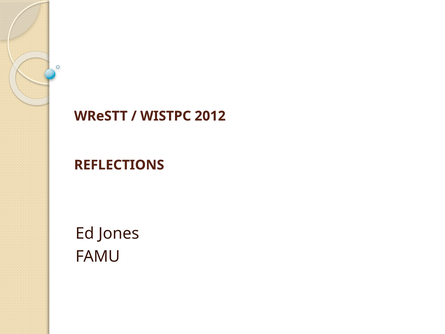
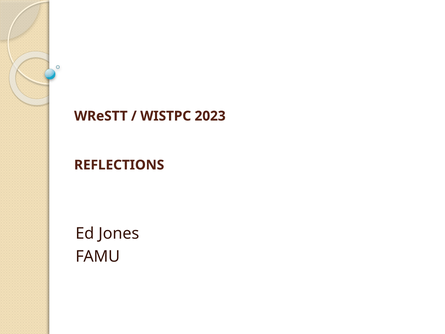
2012: 2012 -> 2023 (210, 116)
